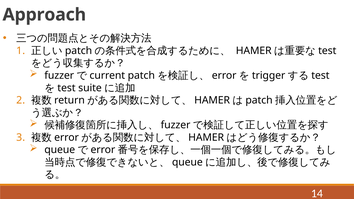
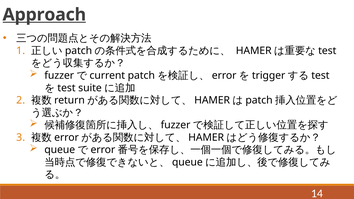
Approach underline: none -> present (44, 15)
